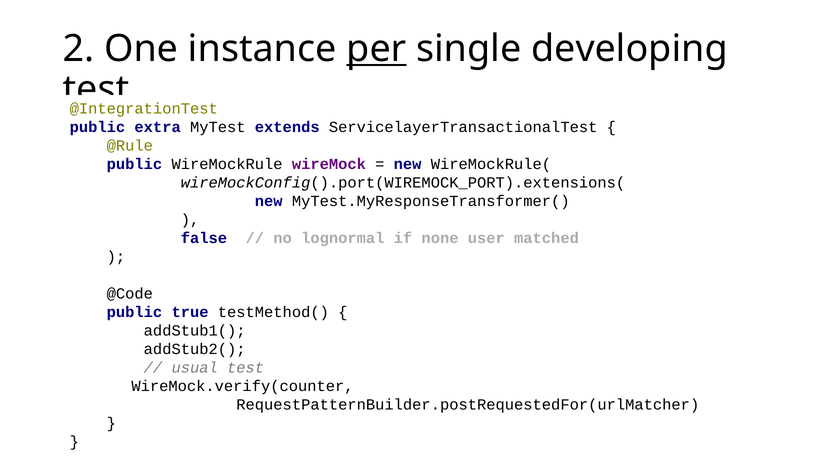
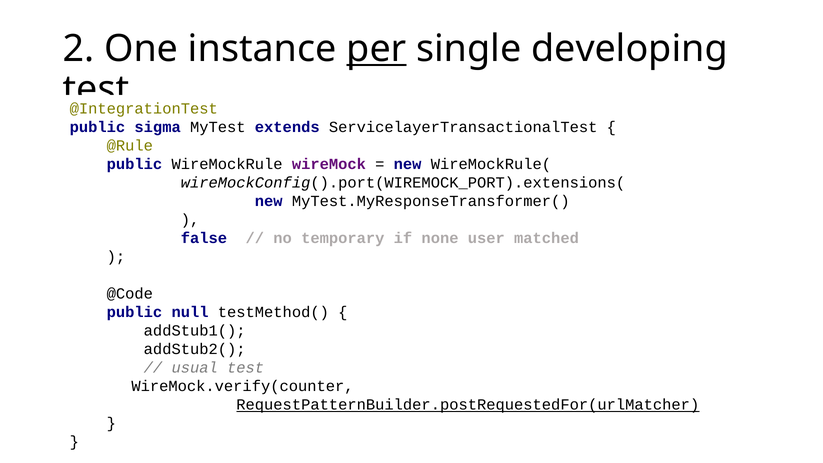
extra: extra -> sigma (158, 127)
lognormal: lognormal -> temporary (343, 238)
true: true -> null (190, 312)
RequestPatternBuilder.postRequestedFor(urlMatcher underline: none -> present (468, 405)
